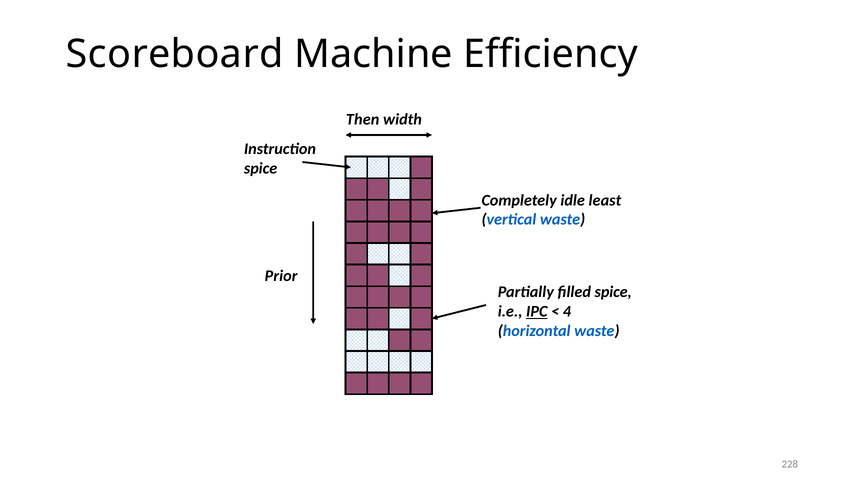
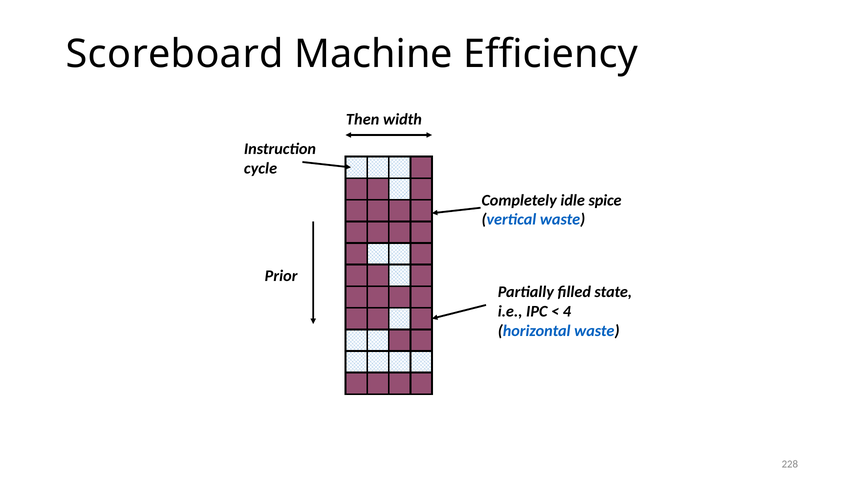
spice: spice -> cycle (261, 168)
least: least -> spice (605, 200)
filled spice: spice -> state (613, 292)
IPC underline: present -> none (537, 311)
